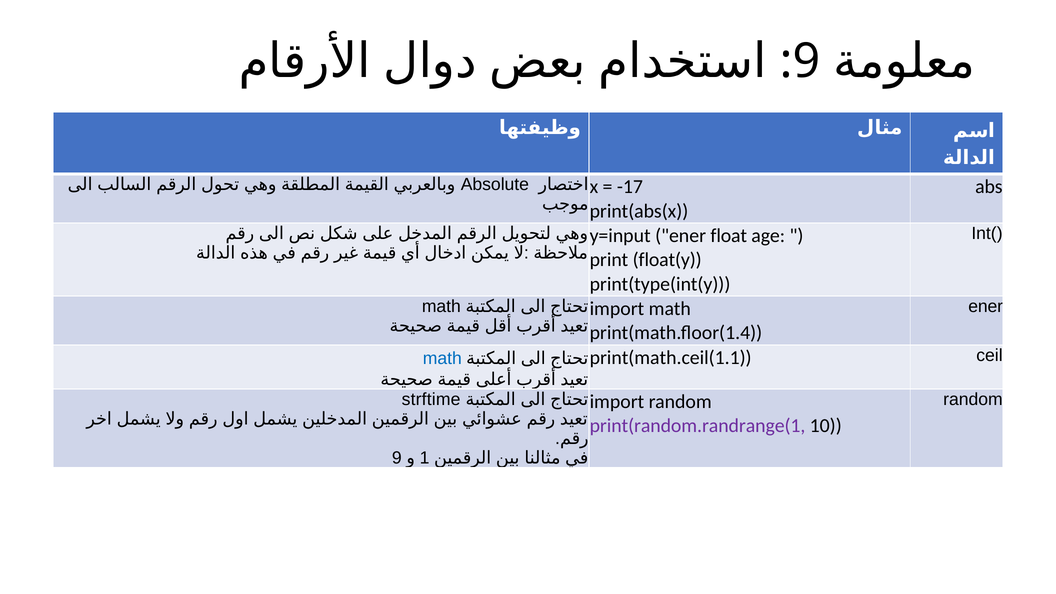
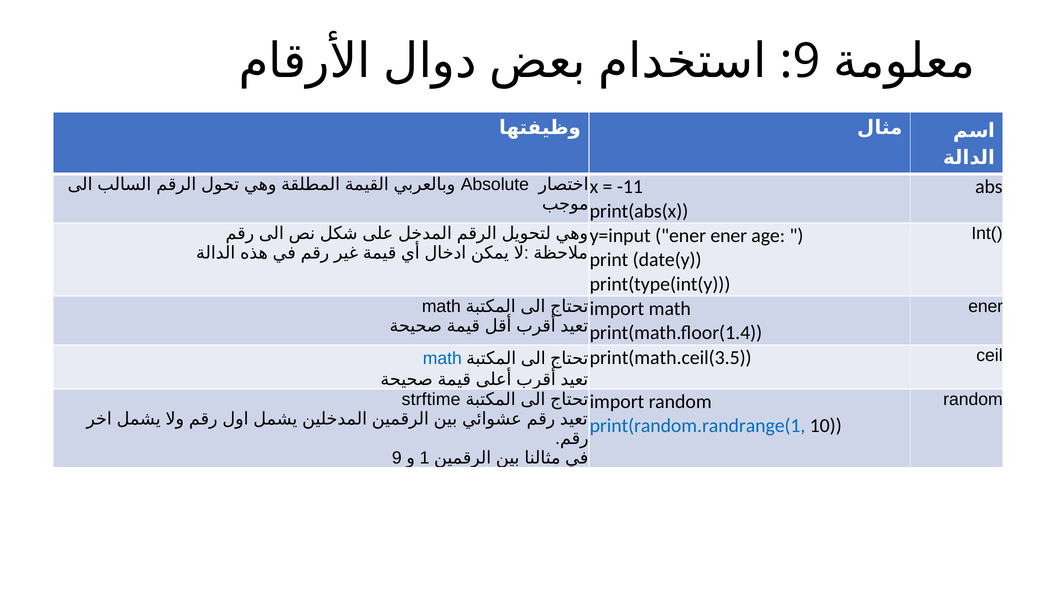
-17: -17 -> -11 (630, 187)
ener float: float -> ener (729, 236)
float(y: float(y -> date(y (667, 260)
print(math.ceil(1.1: print(math.ceil(1.1 -> print(math.ceil(3.5 (671, 358)
print(random.randrange(1 colour: purple -> blue (697, 426)
